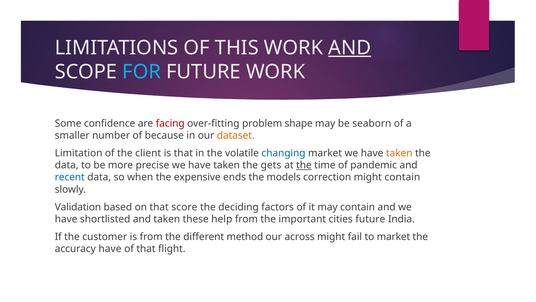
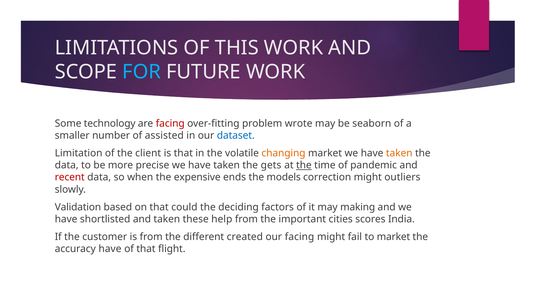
AND underline: present -> none (350, 48)
confidence: confidence -> technology (110, 123)
shape: shape -> wrote (299, 123)
because: because -> assisted (164, 135)
dataset colour: orange -> blue (236, 135)
changing colour: blue -> orange (283, 153)
recent colour: blue -> red (70, 177)
might contain: contain -> outliers (402, 177)
score: score -> could (184, 207)
may contain: contain -> making (358, 207)
cities future: future -> scores (370, 219)
method: method -> created (245, 237)
our across: across -> facing (300, 237)
